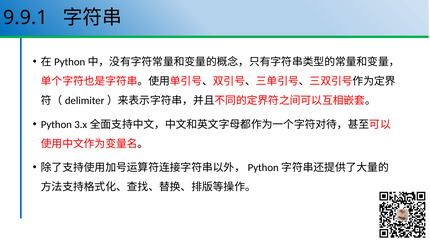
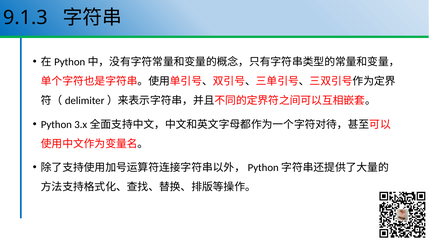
9.9.1: 9.9.1 -> 9.1.3 (25, 18)
